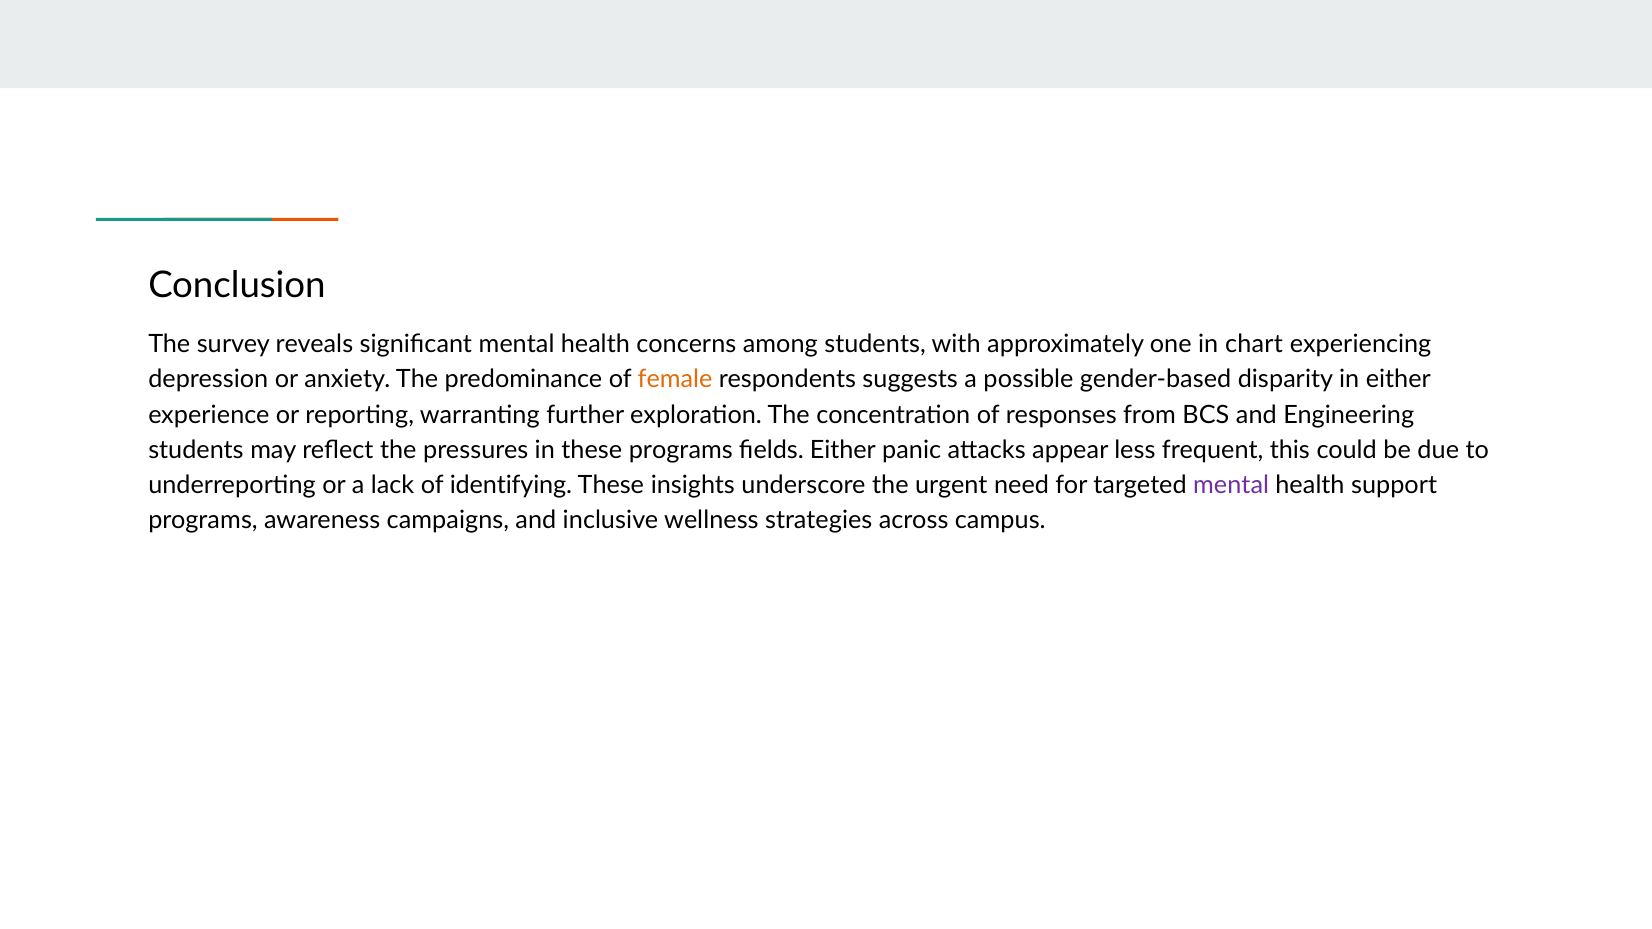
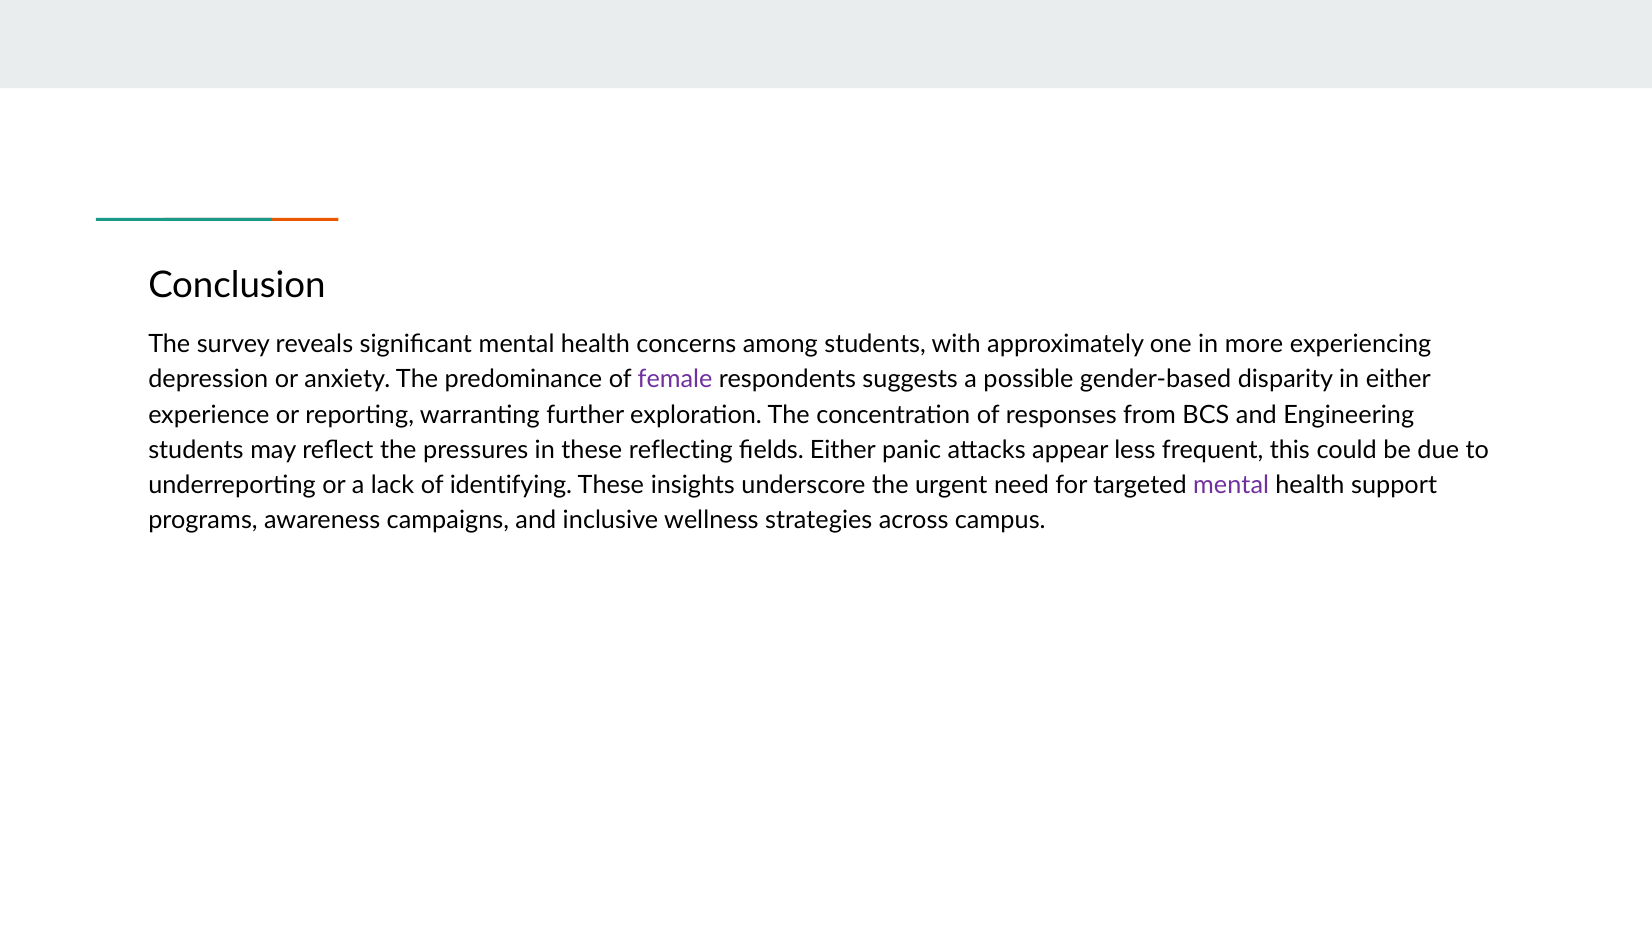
chart: chart -> more (1254, 345)
female colour: orange -> purple (675, 380)
these programs: programs -> reflecting (681, 450)
